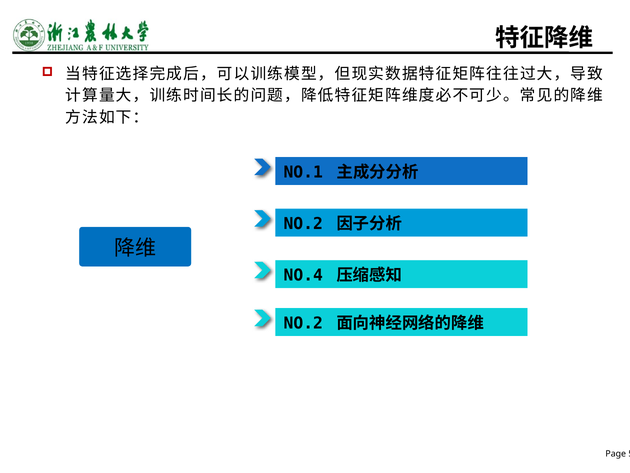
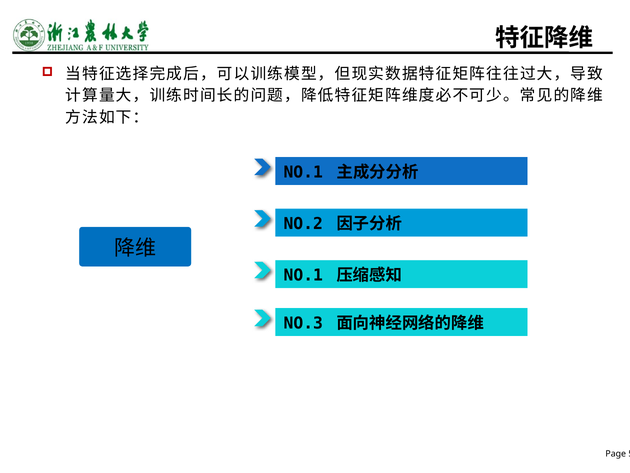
NO.4: NO.4 -> NO.1 (303, 275)
NO.2: NO.2 -> NO.3 (303, 323)
